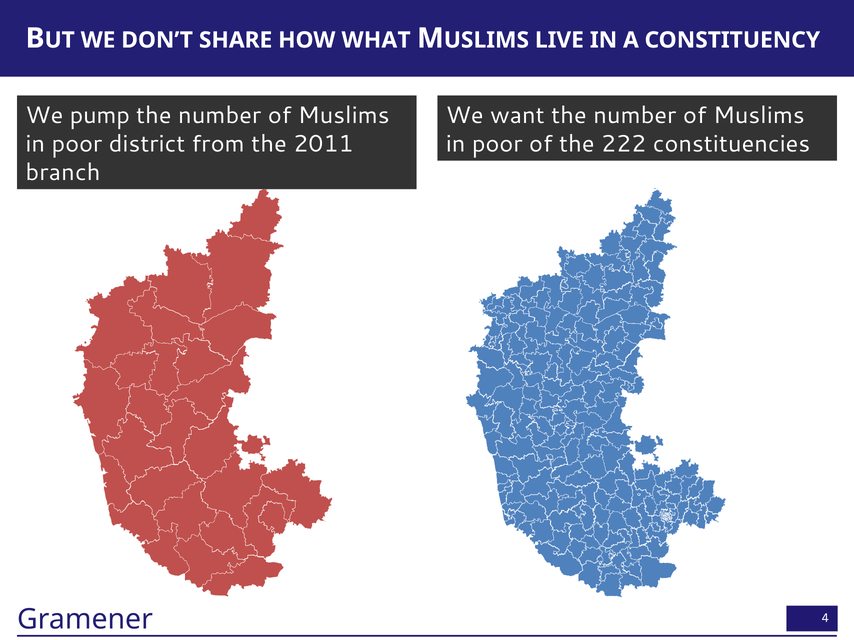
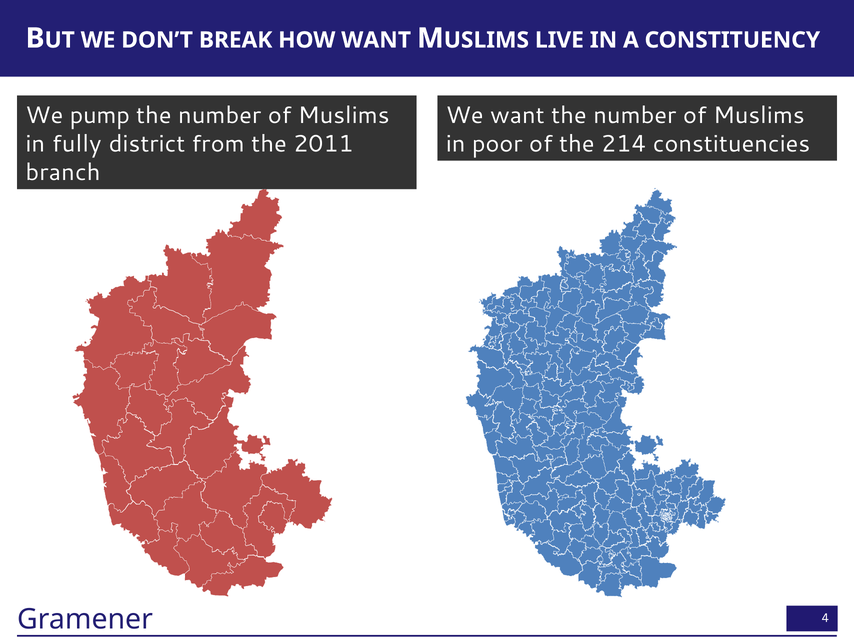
SHARE: SHARE -> BREAK (236, 40)
HOW WHAT: WHAT -> WANT (376, 40)
222: 222 -> 214 (624, 144)
poor: poor -> fully (77, 144)
